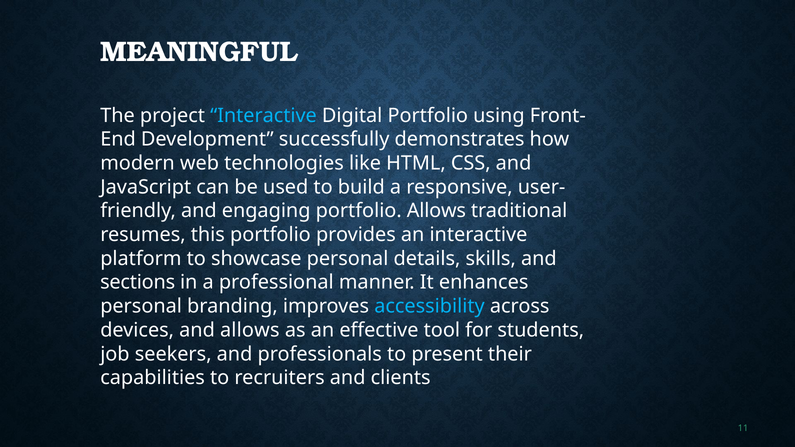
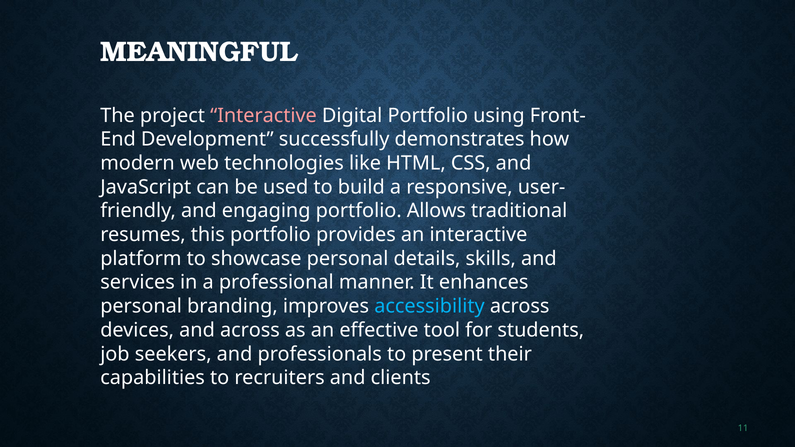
Interactive colour: light blue -> pink (263, 116)
sections: sections -> services (138, 283)
and allows: allows -> across (250, 330)
